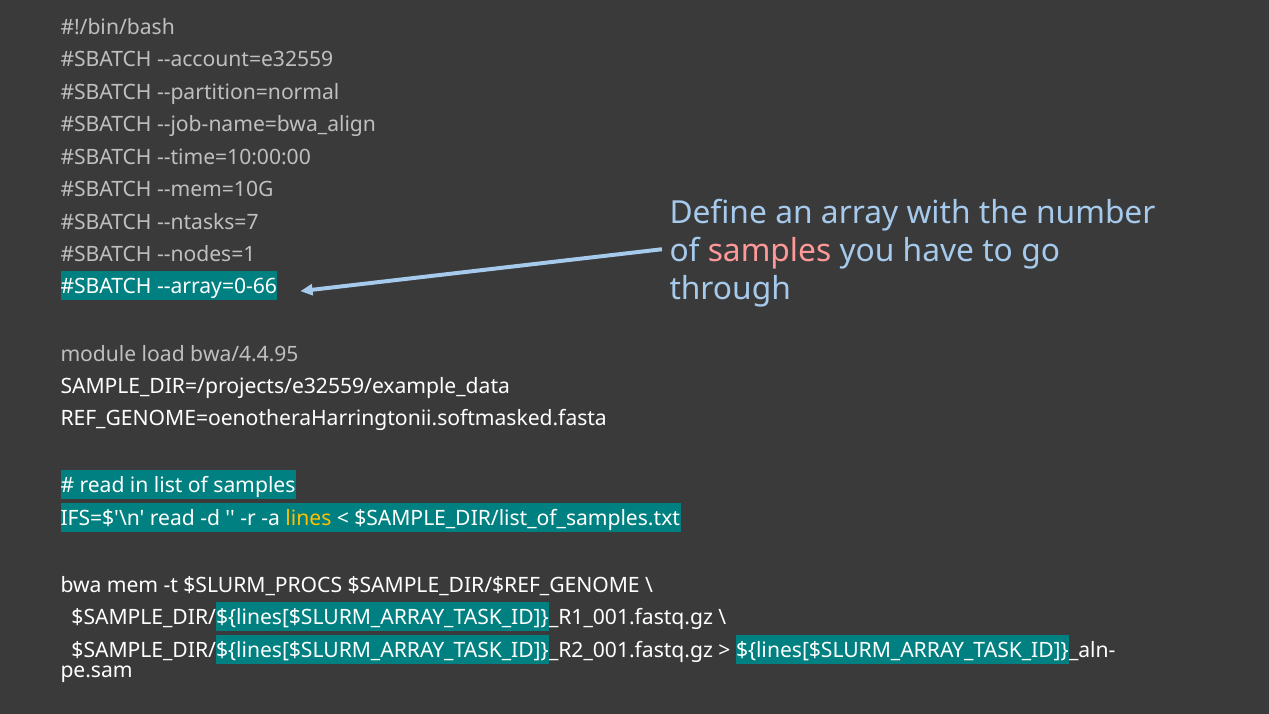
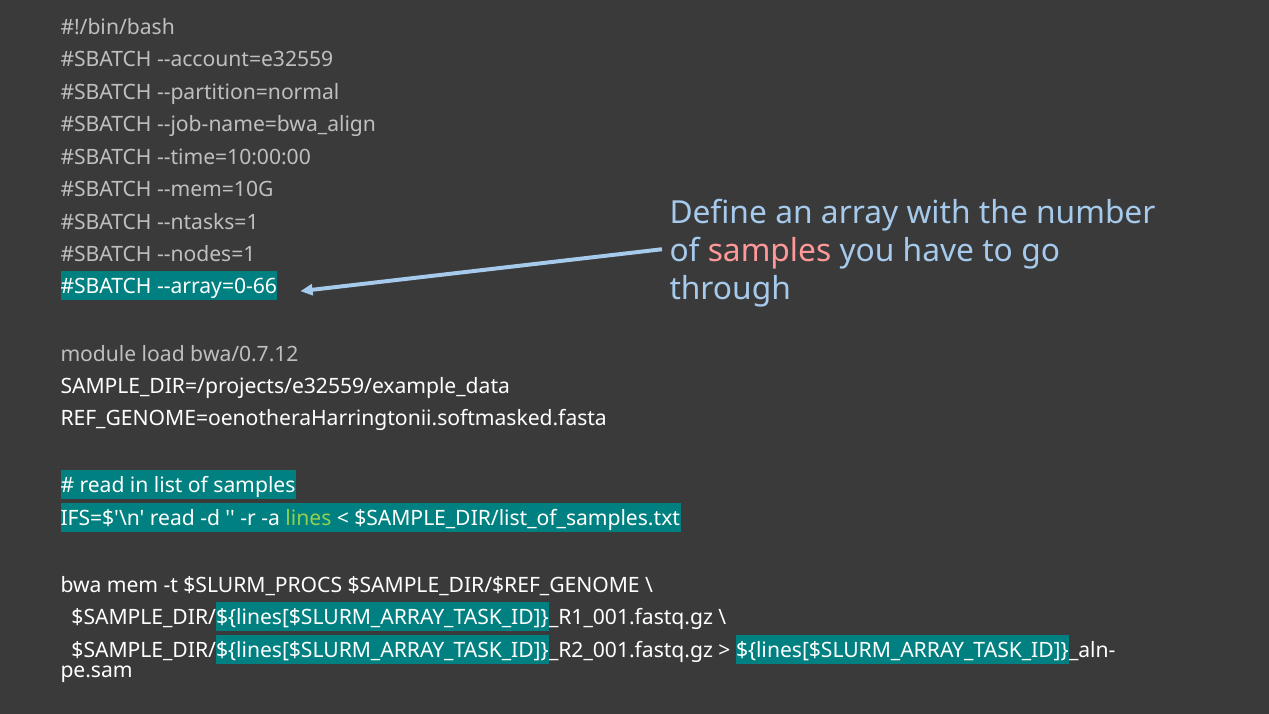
--ntasks=7: --ntasks=7 -> --ntasks=1 (208, 222)
bwa/4.4.95: bwa/4.4.95 -> bwa/0.7.12 (244, 354)
lines colour: yellow -> light green (308, 518)
